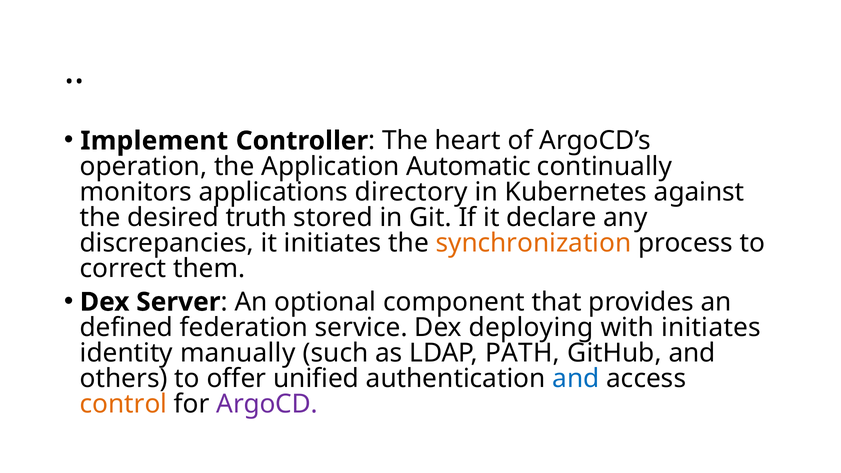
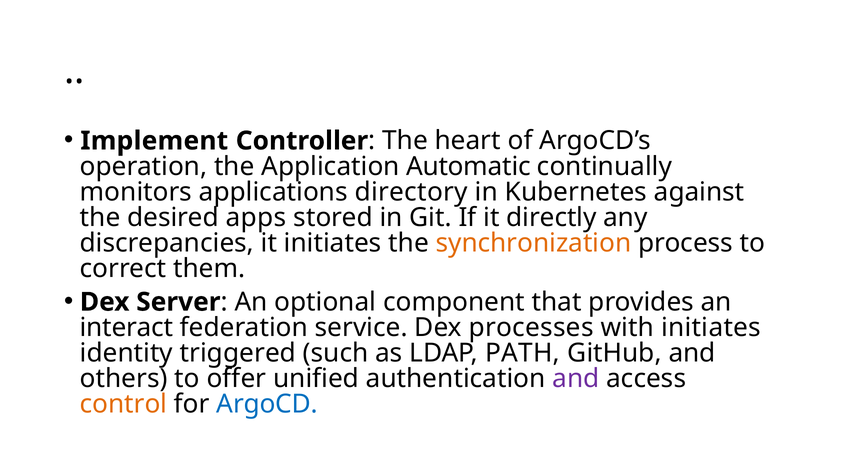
truth: truth -> apps (256, 218)
declare: declare -> directly (551, 218)
defined: defined -> interact (127, 328)
deploying: deploying -> processes (531, 328)
manually: manually -> triggered (238, 353)
and colour: blue -> purple (576, 379)
ArgoCD colour: purple -> blue (267, 404)
